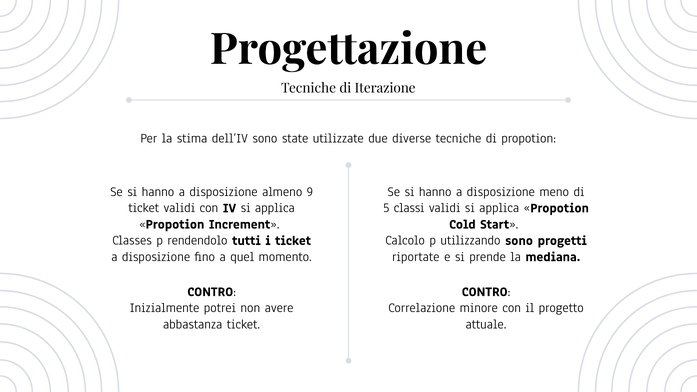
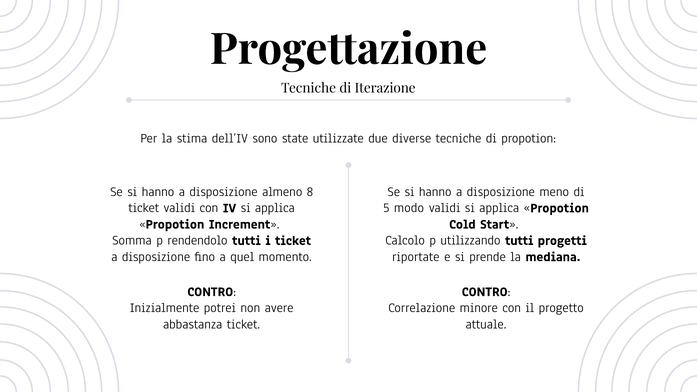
9: 9 -> 8 (310, 192)
classi: classi -> modo (409, 208)
Classes: Classes -> Somma (132, 240)
utilizzando sono: sono -> tutti (519, 240)
